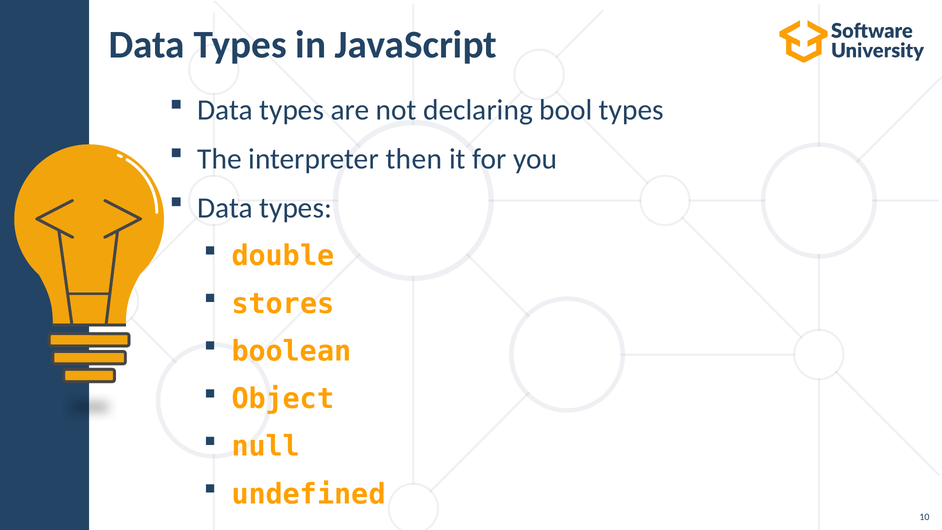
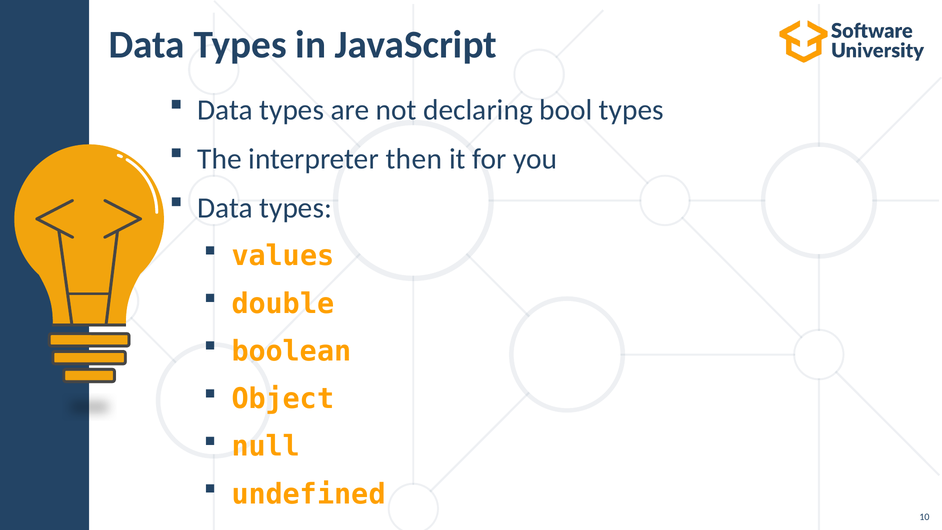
double: double -> values (283, 256)
stores: stores -> double (283, 304)
